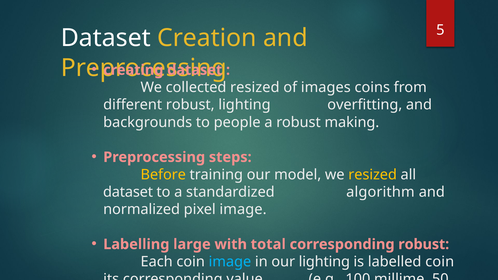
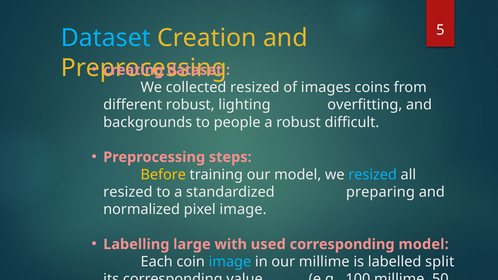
Dataset colour: white -> light blue (106, 38)
making: making -> difficult (352, 122)
resized colour: yellow -> light blue (373, 175)
dataset: dataset -> resized (128, 192)
algorithm: algorithm -> preparing (380, 192)
total: total -> used (268, 244)
corresponding robust: robust -> model (424, 244)
our lighting: lighting -> millime (324, 262)
labelled coin: coin -> split (440, 262)
